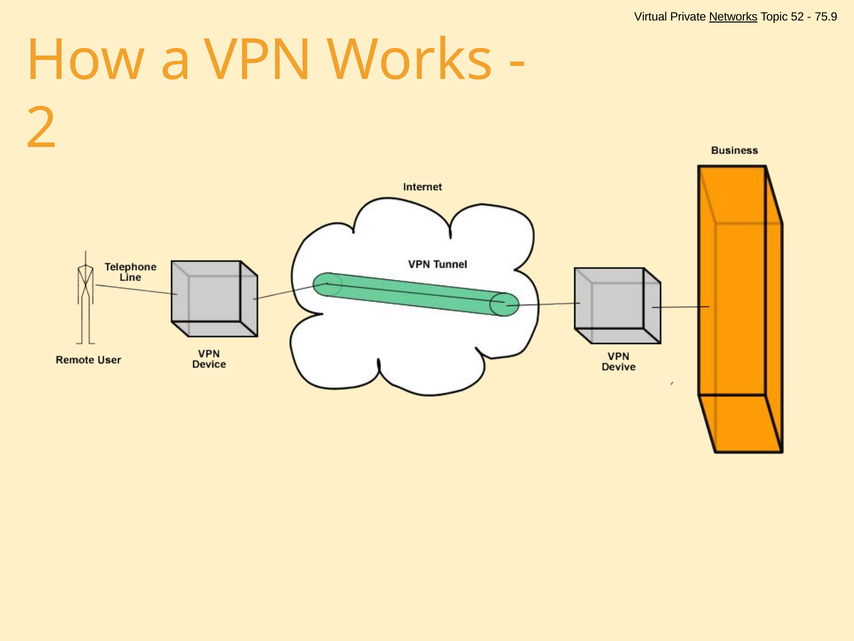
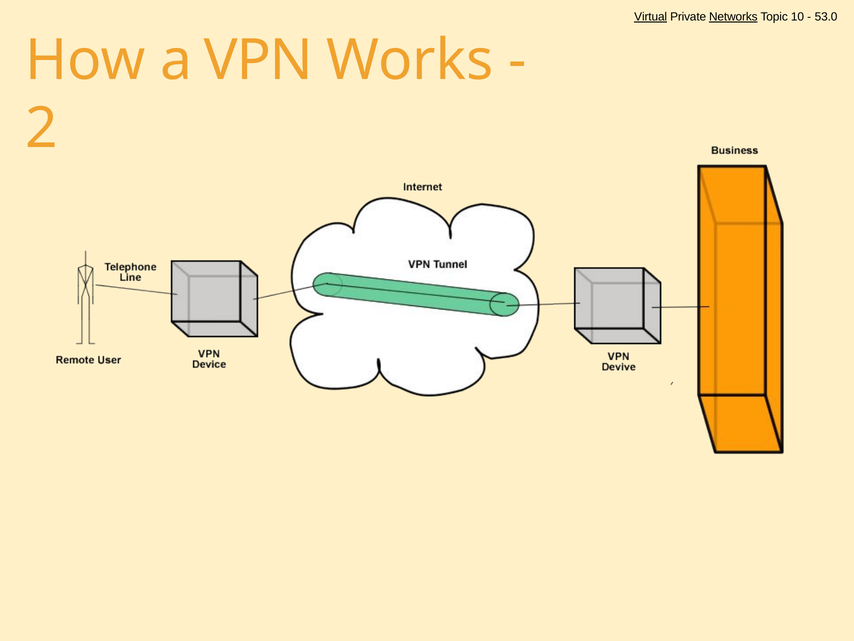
Virtual underline: none -> present (651, 17)
52: 52 -> 10 (797, 17)
75.9: 75.9 -> 53.0 (826, 17)
